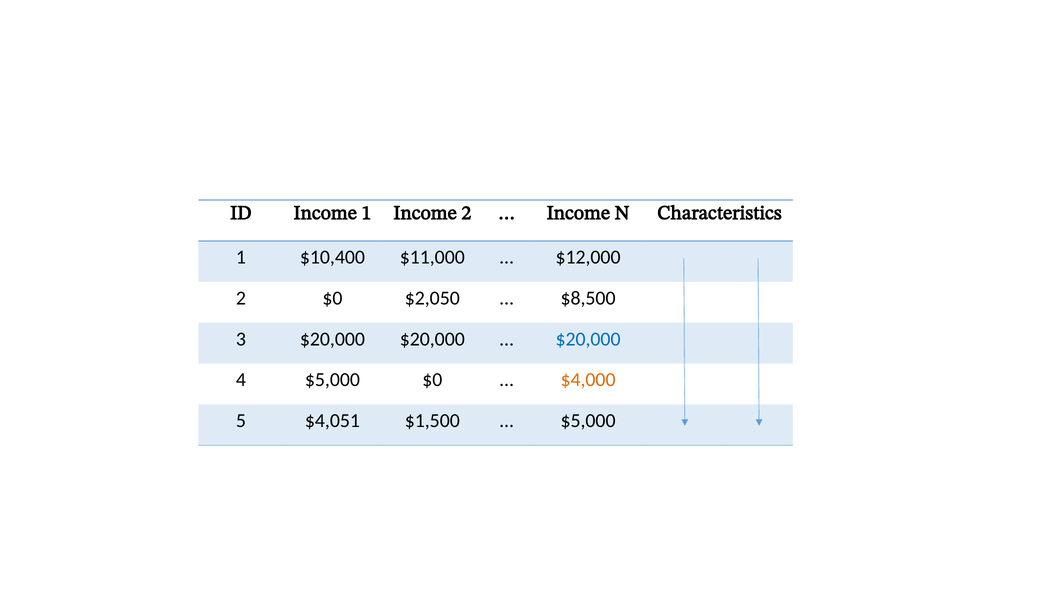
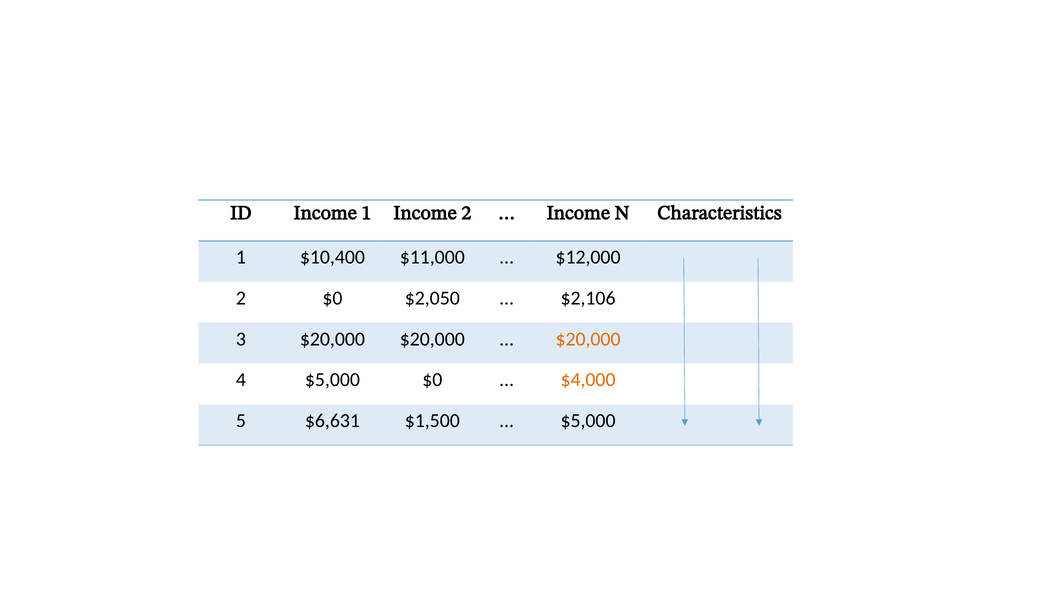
$8,500: $8,500 -> $2,106 (588, 298)
$20,000 colour: blue -> orange (588, 339)
$4,051: $4,051 -> $6,631 (332, 421)
